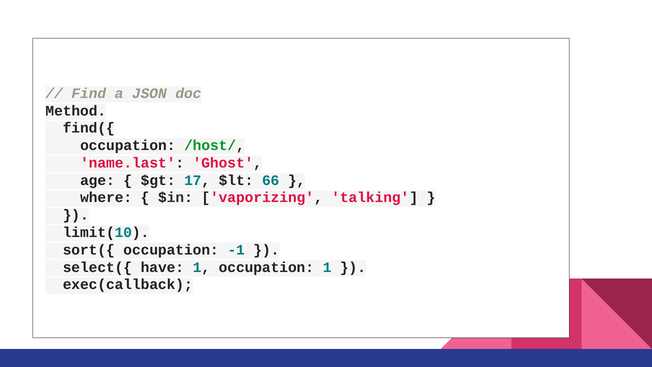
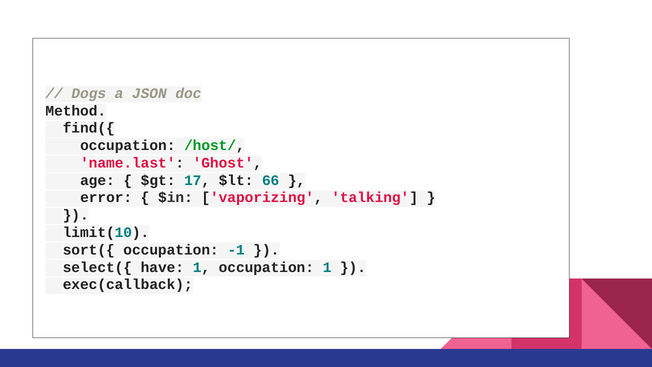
Find: Find -> Dogs (89, 93)
where: where -> error (106, 198)
